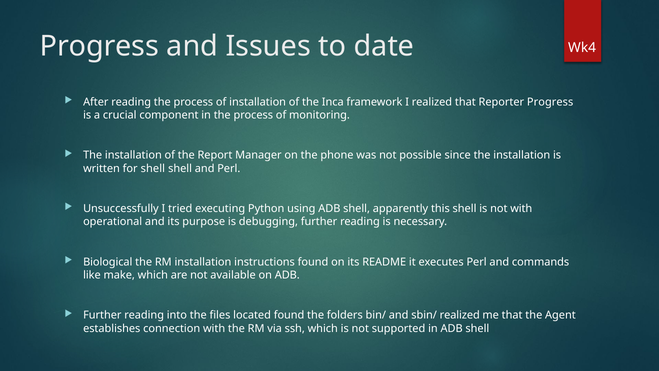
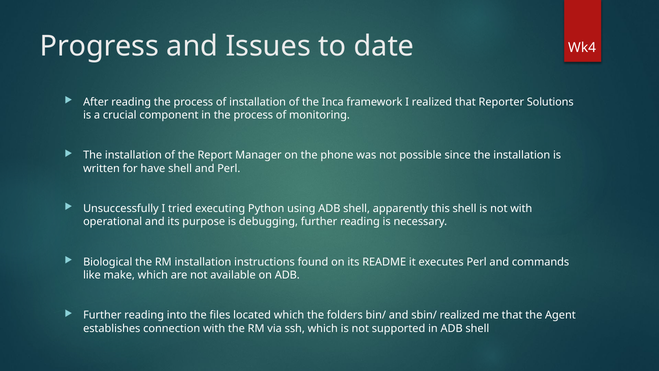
Reporter Progress: Progress -> Solutions (550, 102)
for shell: shell -> have (153, 168)
located found: found -> which (289, 315)
